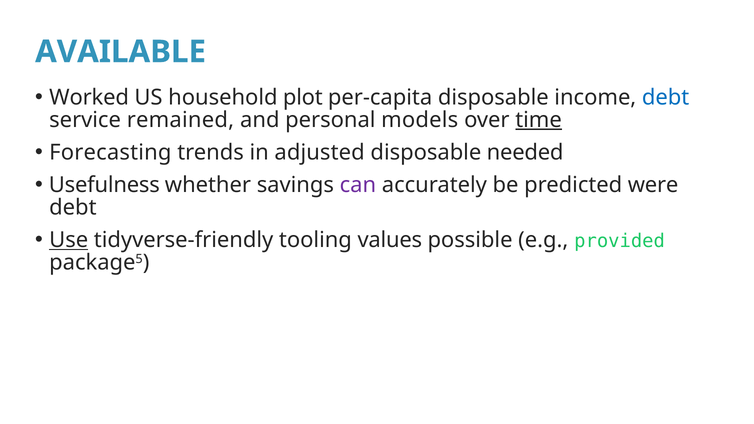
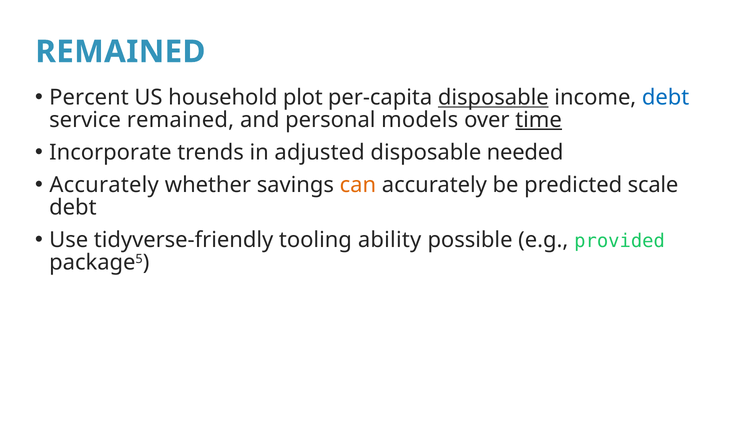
AVAILABLE: AVAILABLE -> REMAINED (120, 52)
Worked: Worked -> Percent (89, 97)
disposable underline: none -> present (493, 97)
Forecasting: Forecasting -> Incorporate (110, 153)
Usefulness: Usefulness -> Accurately (104, 185)
can colour: purple -> orange (358, 185)
were: were -> scale (653, 185)
Use underline: present -> none (69, 240)
values: values -> ability (390, 240)
